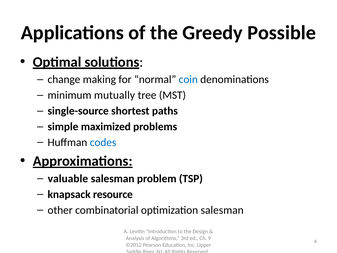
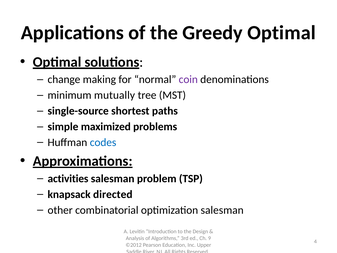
Greedy Possible: Possible -> Optimal (282, 33)
coin colour: blue -> purple (188, 79)
valuable: valuable -> activities (68, 178)
resource: resource -> directed (113, 194)
